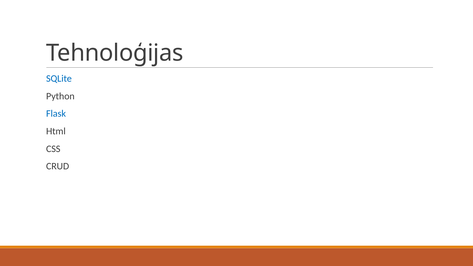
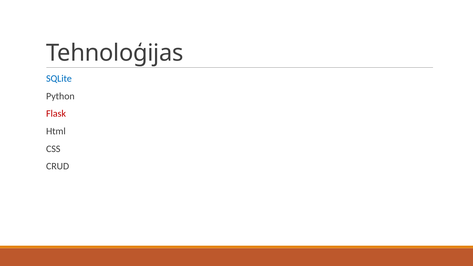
Flask colour: blue -> red (56, 114)
